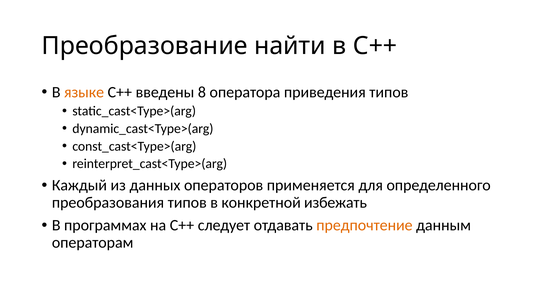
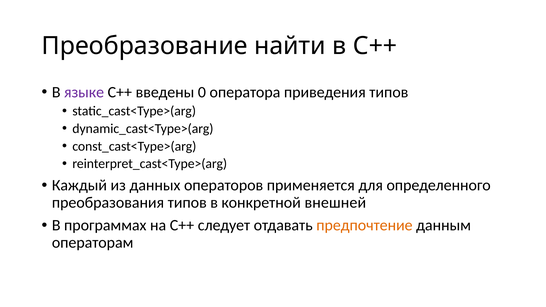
языке colour: orange -> purple (84, 92)
8: 8 -> 0 (202, 92)
избежать: избежать -> внешней (335, 203)
